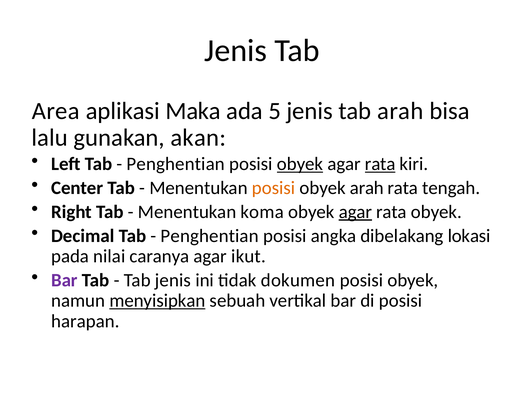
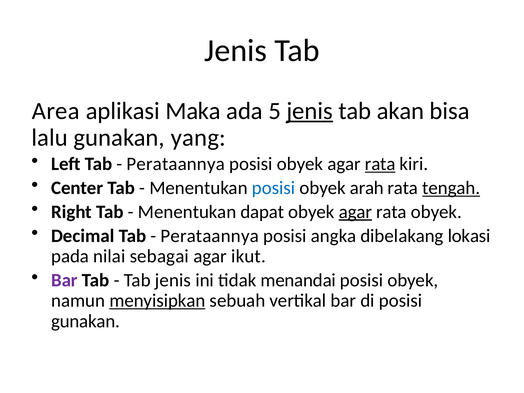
jenis underline: none -> present (310, 111)
tab arah: arah -> akan (401, 111)
akan: akan -> yang (198, 138)
Penghentian: Penghentian -> Perataannya (176, 164)
obyek underline: present -> none (300, 164)
posisi colour: orange -> blue (274, 188)
tengah underline: none -> present (451, 188)
koma: koma -> dapat (262, 212)
Penghentian: Penghentian -> Perataannya (210, 236)
caranya: caranya -> sebagai (159, 256)
dokumen: dokumen -> menandai (298, 280)
harapan: harapan -> gunakan (85, 321)
